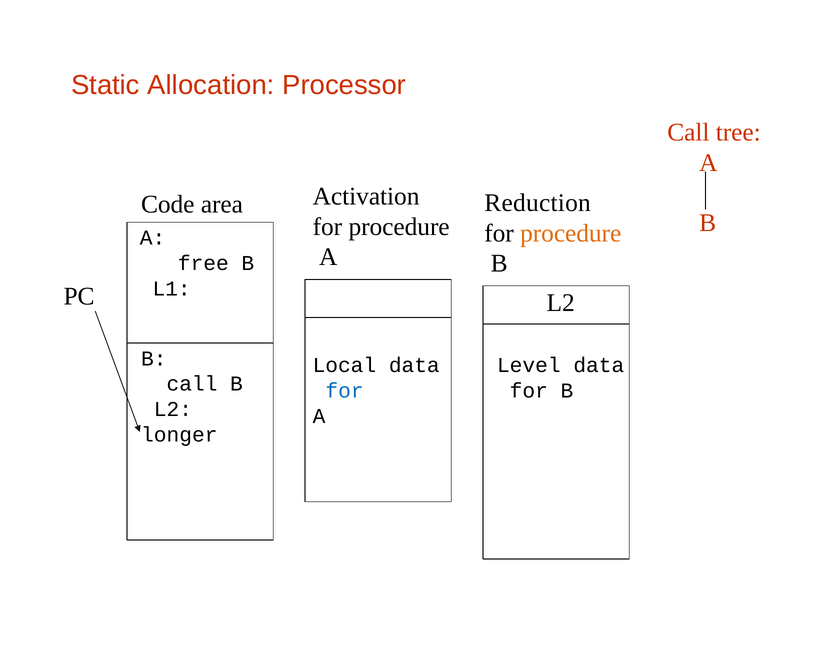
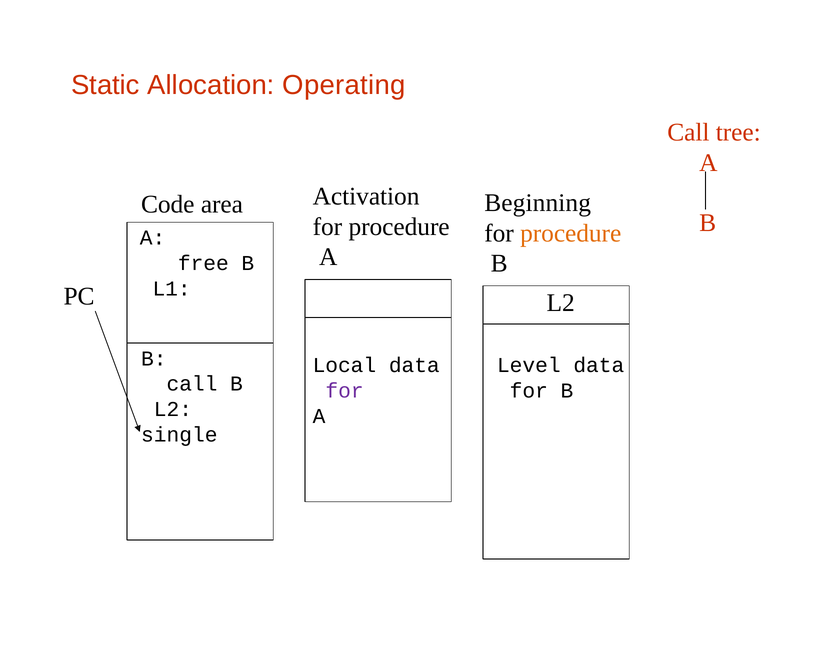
Processor: Processor -> Operating (344, 85)
Reduction: Reduction -> Beginning (538, 203)
for colour: blue -> purple (345, 391)
longer: longer -> single (179, 435)
